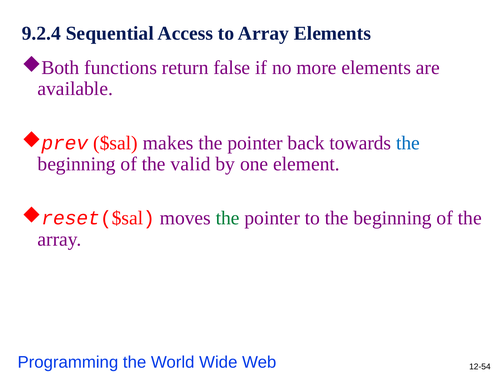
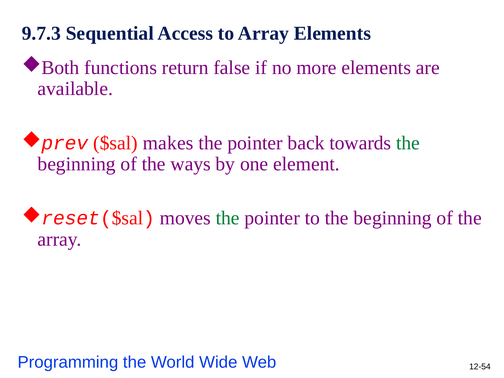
9.2.4: 9.2.4 -> 9.7.3 (41, 33)
the colour: blue -> green (408, 143)
valid: valid -> ways (191, 164)
